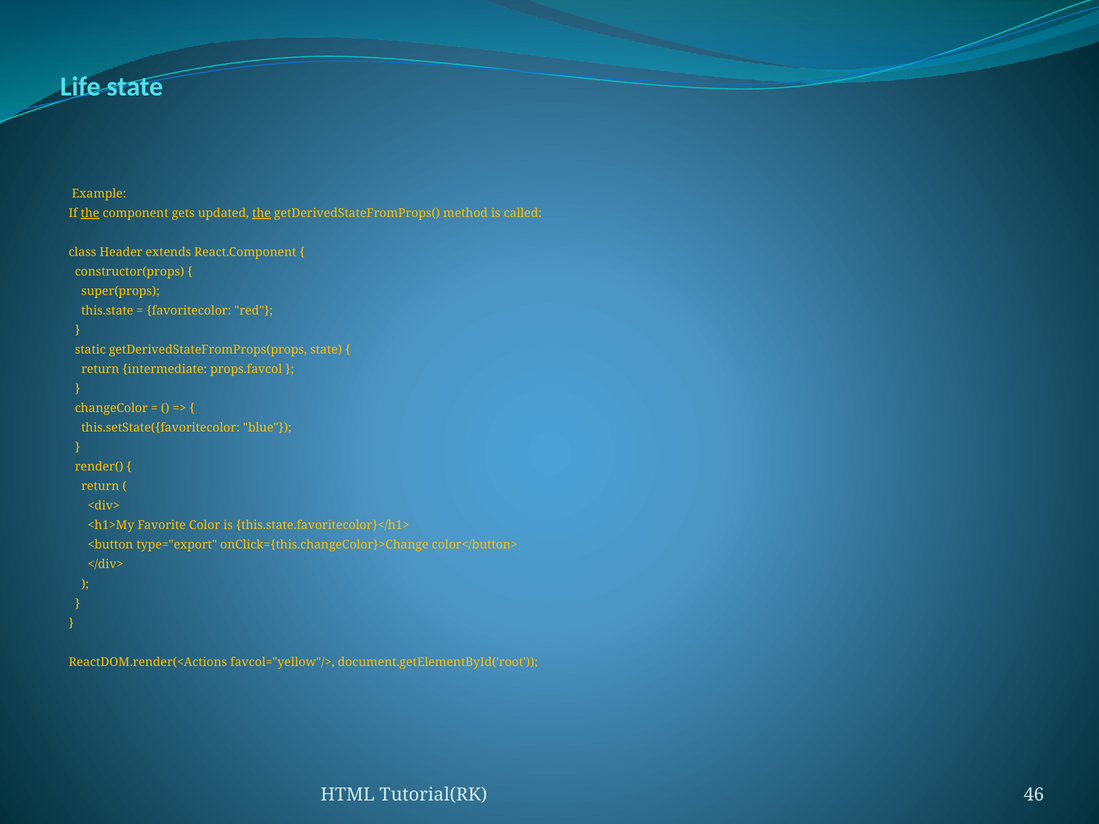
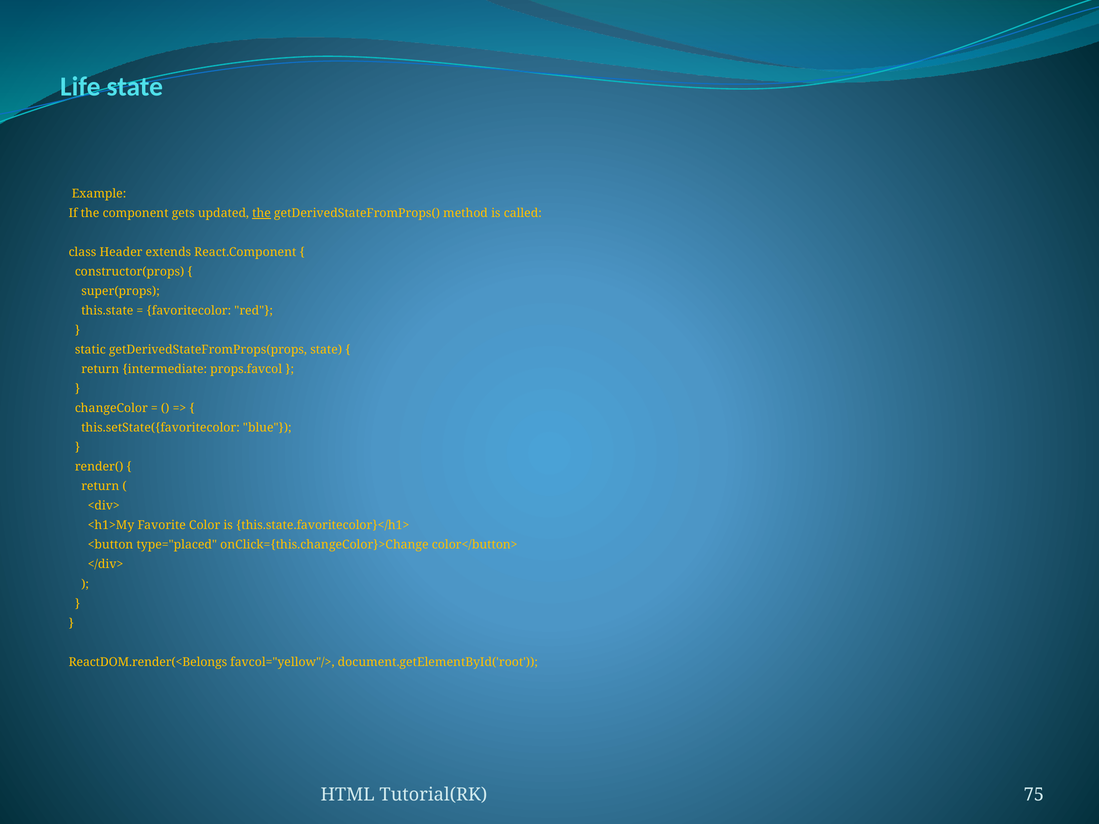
the underline: present -> none (90, 213)
type="export: type="export -> type="placed (177, 545)
ReactDOM.render(<Actions: ReactDOM.render(<Actions -> ReactDOM.render(<Belongs (148, 662)
46: 46 -> 75 (1034, 795)
